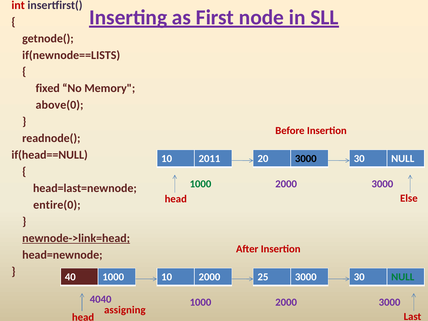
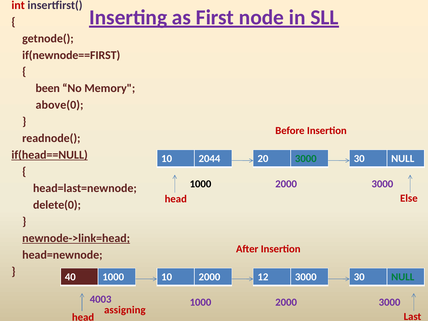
if(newnode==LISTS: if(newnode==LISTS -> if(newnode==FIRST (71, 55)
fixed: fixed -> been (48, 88)
if(head==NULL underline: none -> present (50, 155)
2011: 2011 -> 2044 (209, 159)
3000 colour: black -> green (306, 159)
1000 colour: green -> black (200, 184)
entire(0: entire(0 -> delete(0 (57, 205)
25: 25 -> 12 (263, 277)
4040: 4040 -> 4003 (101, 299)
